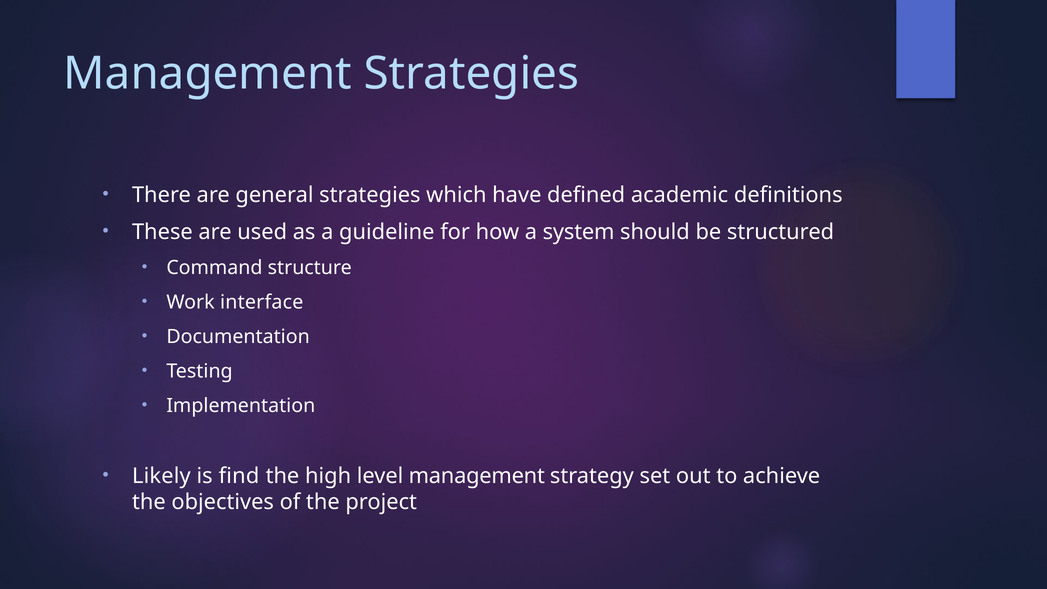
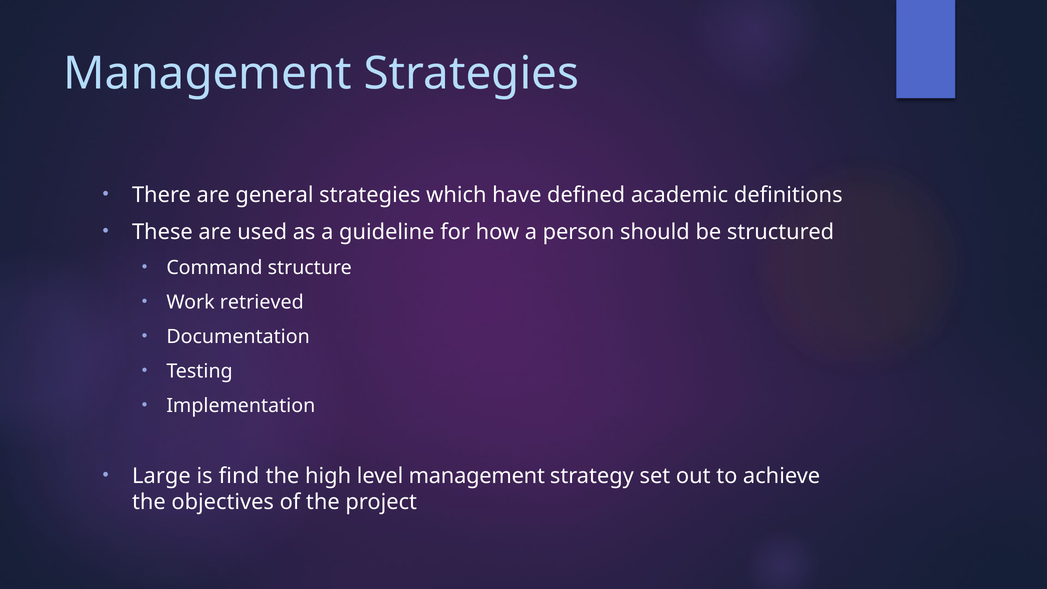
system: system -> person (579, 232)
interface: interface -> retrieved (262, 302)
Likely: Likely -> Large (161, 476)
